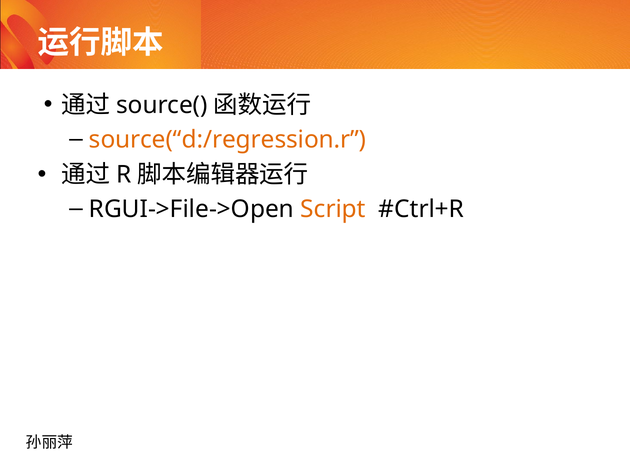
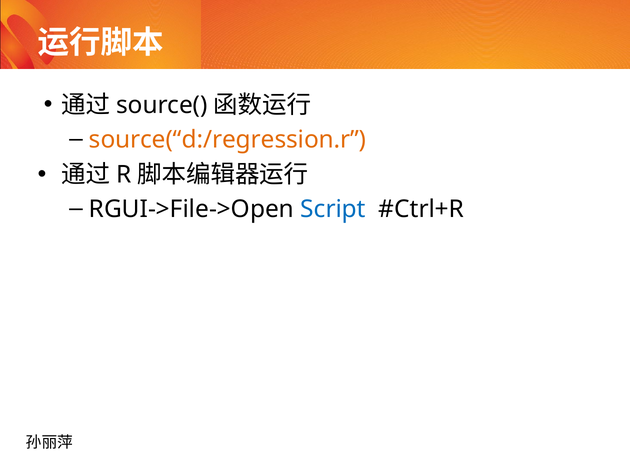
Script colour: orange -> blue (333, 209)
